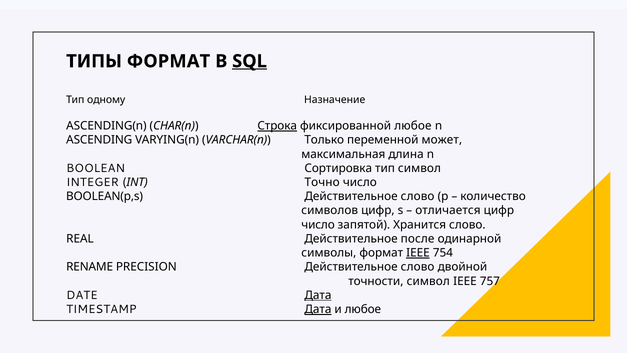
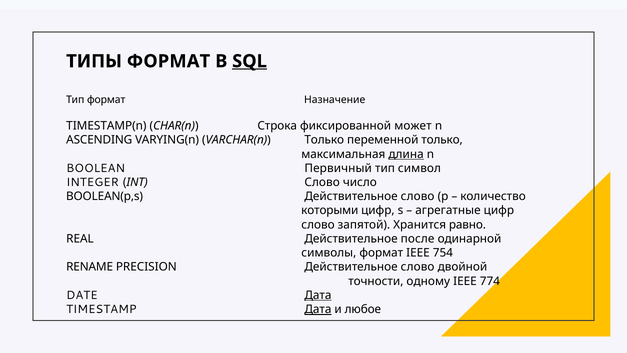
Тип одному: одному -> формат (106, 100)
ASCENDING(n: ASCENDING(n -> TIMESTAMP(n (106, 126)
Строка underline: present -> none (277, 126)
фиксированной любое: любое -> может (413, 126)
переменной может: может -> только (442, 140)
длина underline: none -> present (406, 154)
Сортировка: Сортировка -> Первичный (338, 168)
INT Точно: Точно -> Слово (322, 182)
символов: символов -> которыми (330, 210)
отличается: отличается -> агрегатные (448, 210)
число: число -> слово (318, 225)
Хранится слово: слово -> равно (467, 225)
IEEE underline: present -> none (418, 253)
точности символ: символ -> одному (428, 281)
757: 757 -> 774 (490, 281)
